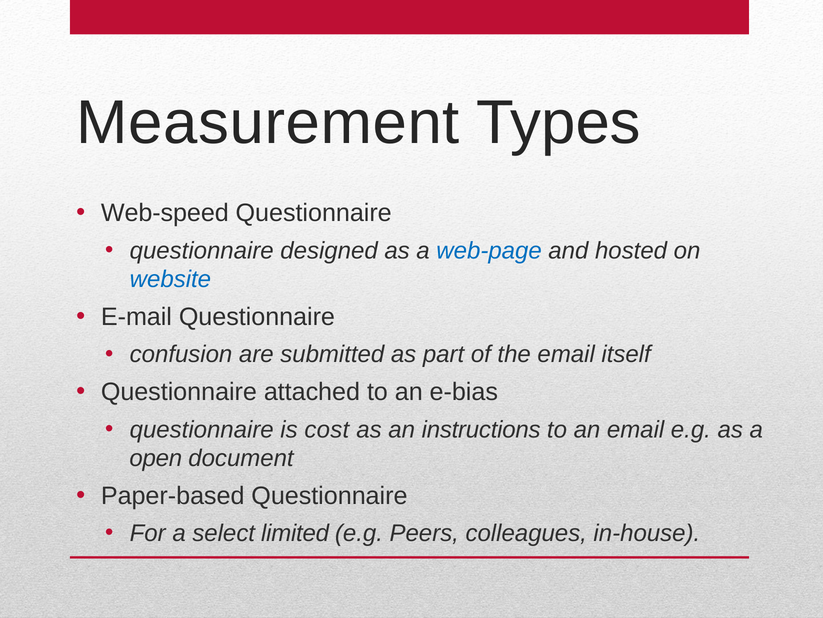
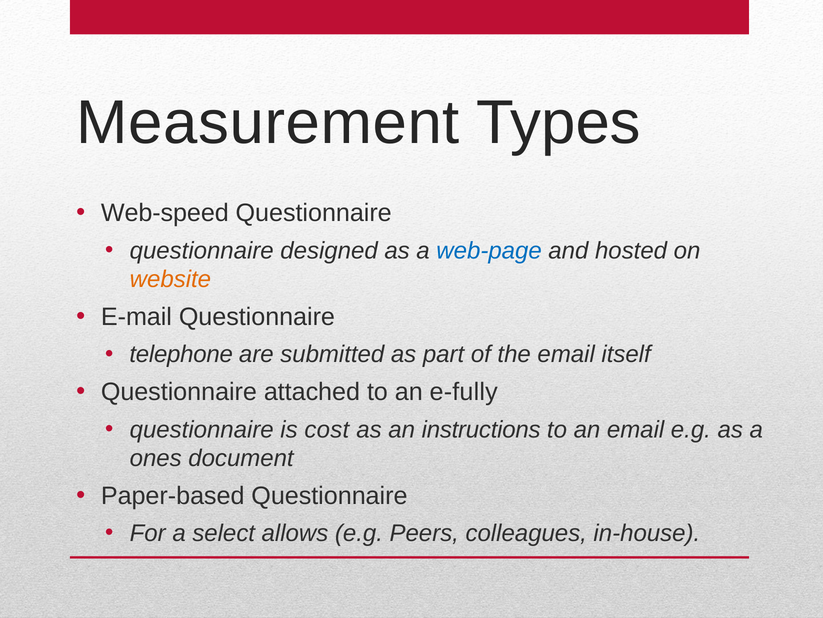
website colour: blue -> orange (170, 279)
confusion: confusion -> telephone (181, 354)
e-bias: e-bias -> e-fully (464, 392)
open: open -> ones (156, 458)
limited: limited -> allows (295, 533)
